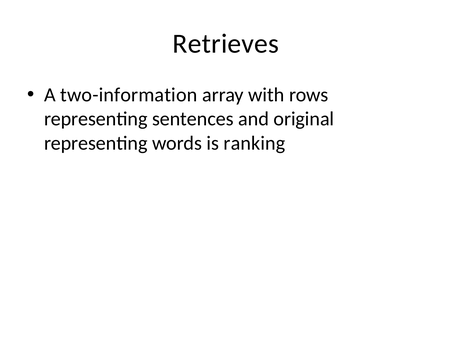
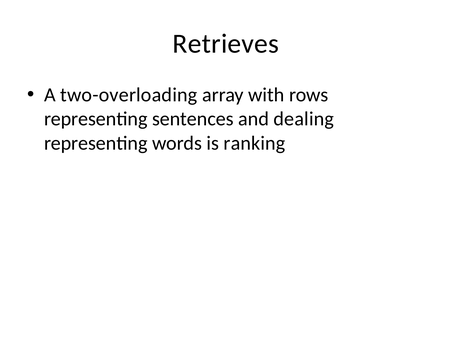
two-information: two-information -> two-overloading (129, 95)
original: original -> dealing (304, 119)
